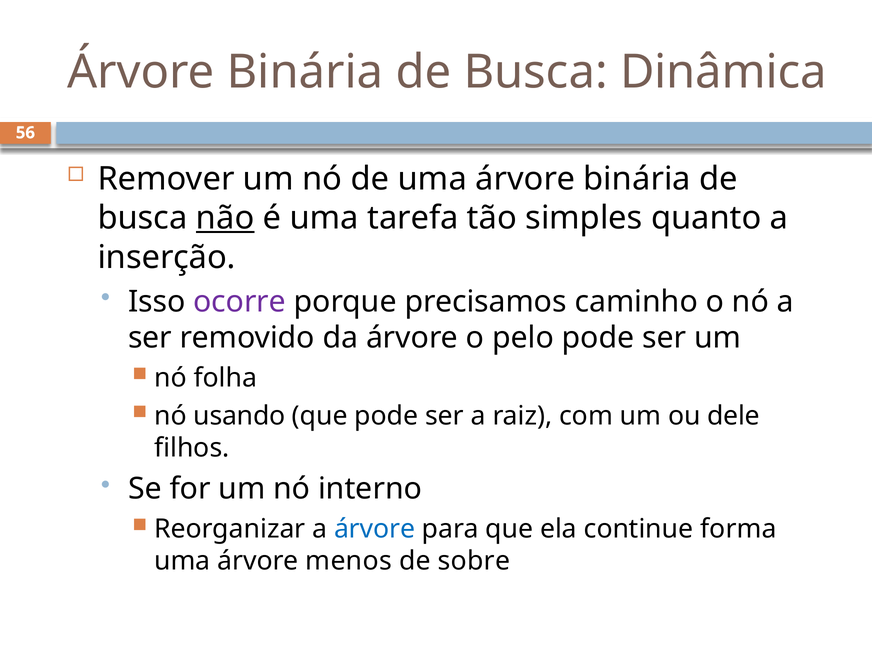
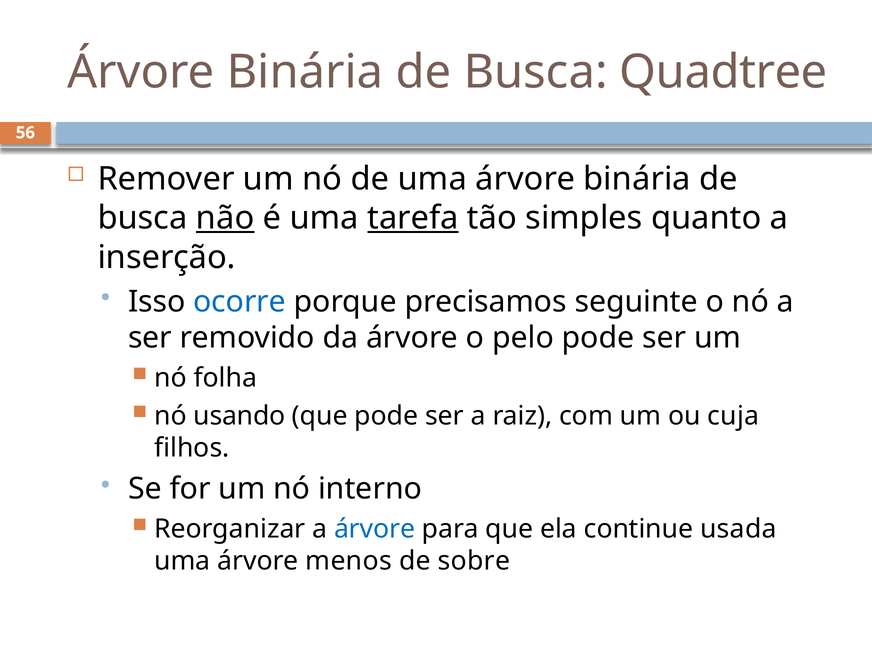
Dinâmica: Dinâmica -> Quadtree (723, 72)
tarefa underline: none -> present (413, 218)
ocorre colour: purple -> blue (240, 302)
caminho: caminho -> seguinte (636, 302)
dele: dele -> cuja (733, 416)
forma: forma -> usada (738, 529)
